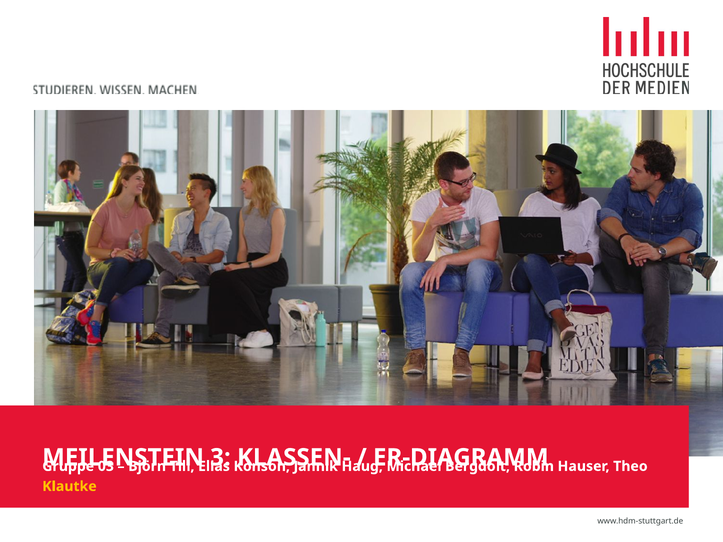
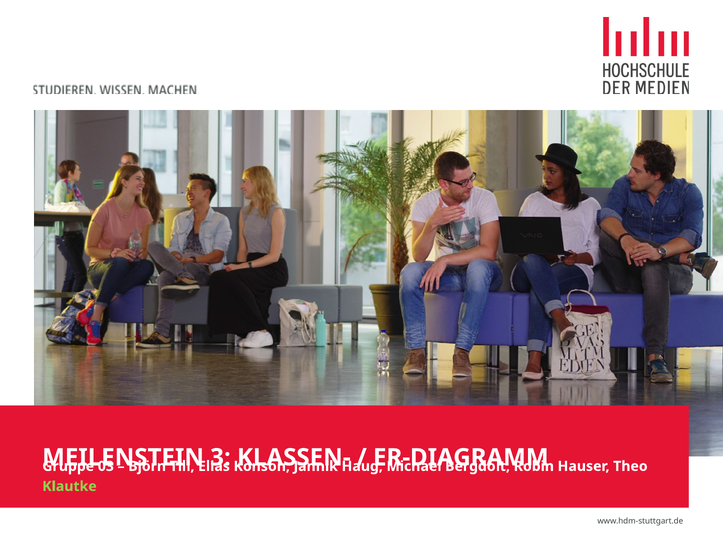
Klautke colour: yellow -> light green (69, 487)
